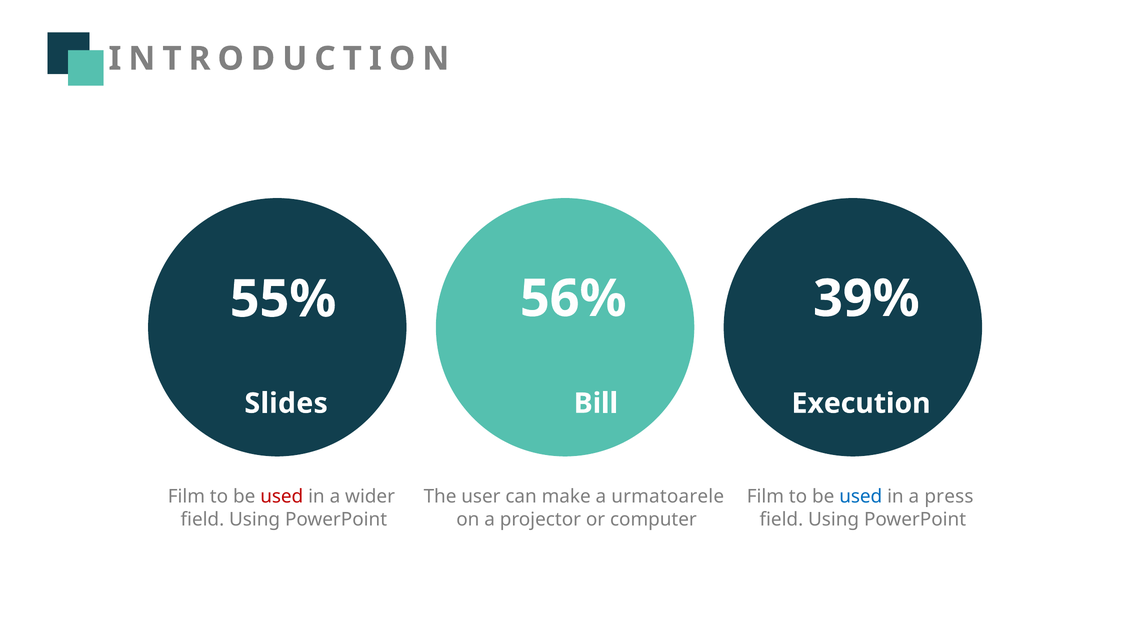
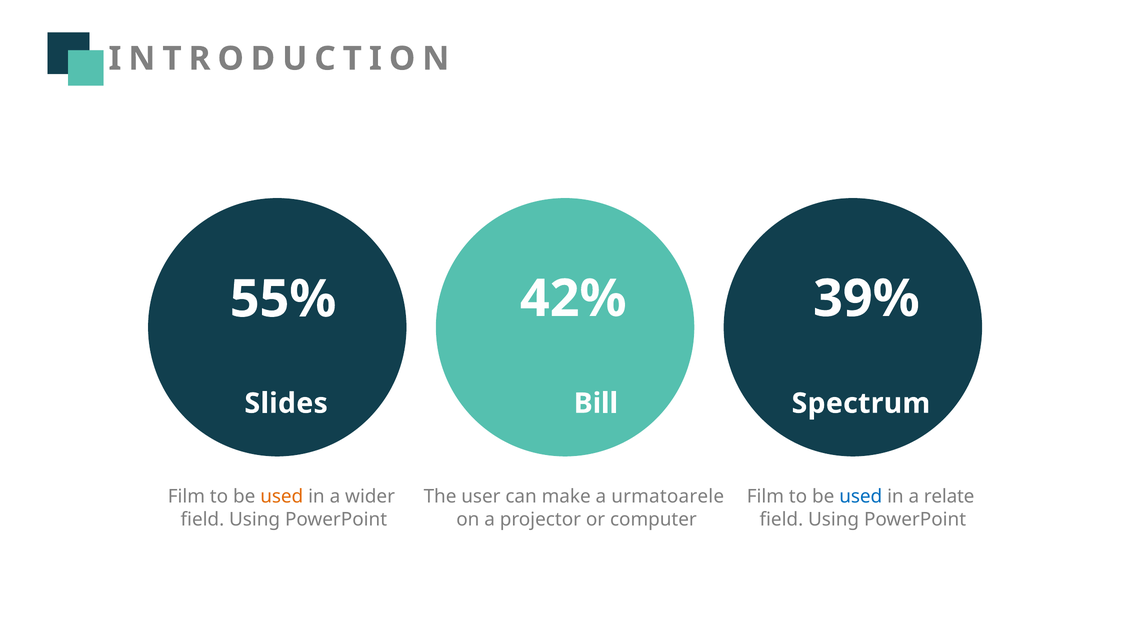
56%: 56% -> 42% (573, 299)
Execution: Execution -> Spectrum (861, 403)
used colour: red -> orange (282, 497)
press: press -> relate (949, 497)
